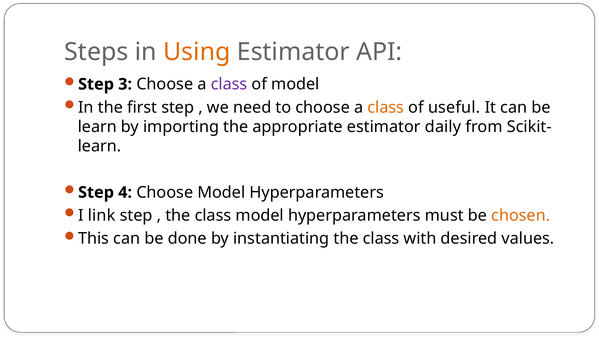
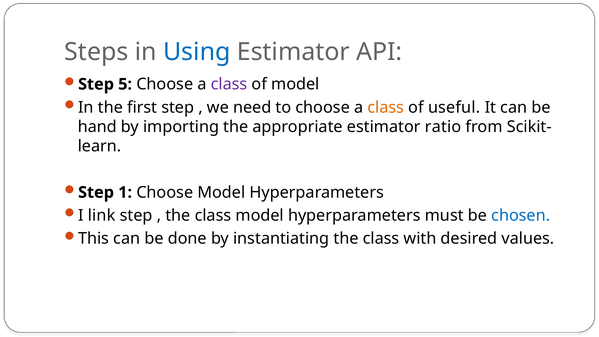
Using colour: orange -> blue (197, 52)
3: 3 -> 5 (125, 84)
learn: learn -> hand (97, 127)
daily: daily -> ratio (443, 127)
4: 4 -> 1 (125, 192)
chosen colour: orange -> blue (521, 215)
